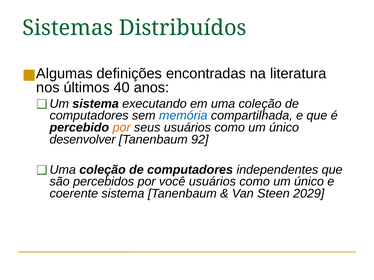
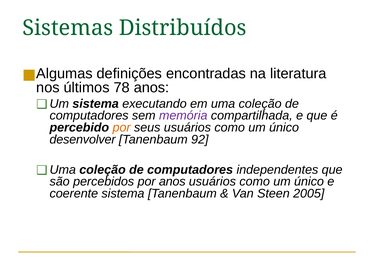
40: 40 -> 78 (122, 88)
memória colour: blue -> purple (183, 116)
por você: você -> anos (172, 182)
2029: 2029 -> 2005 (309, 194)
